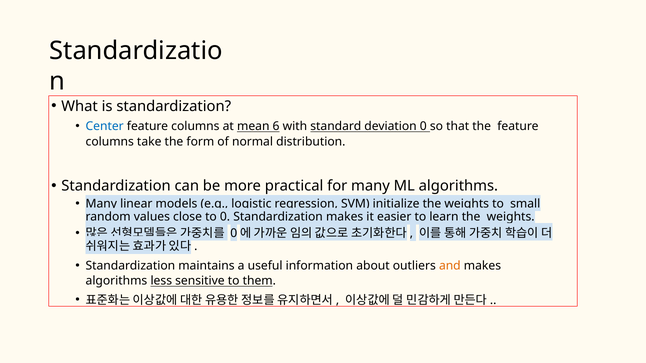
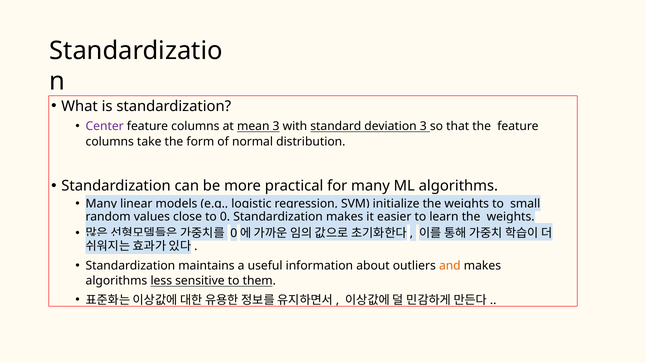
Center colour: blue -> purple (105, 126)
mean 6: 6 -> 3 (276, 126)
deviation 0: 0 -> 3 (423, 126)
